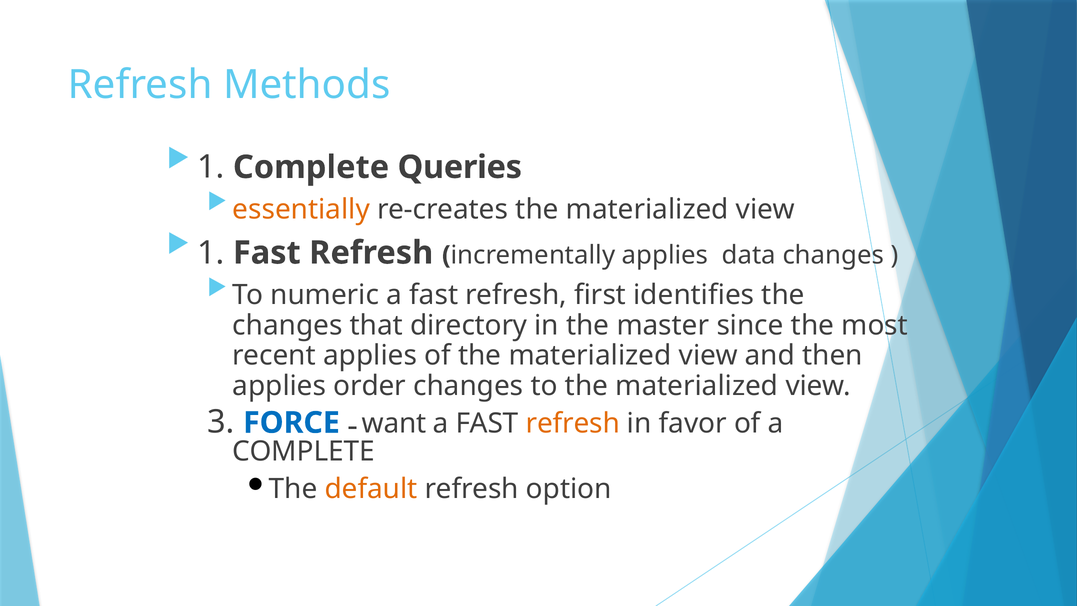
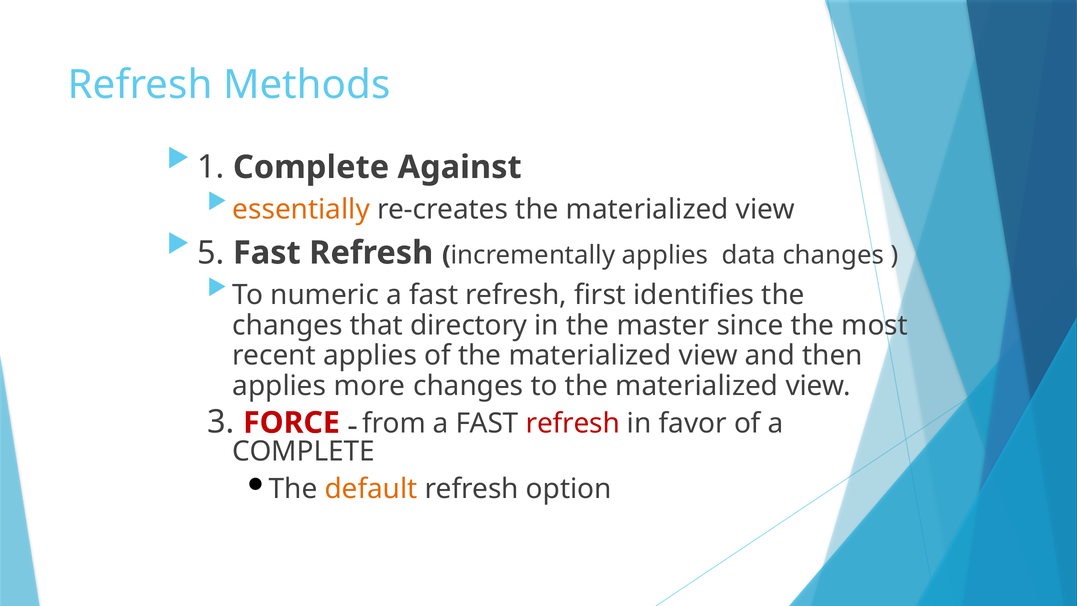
Queries: Queries -> Against (460, 167)
1: 1 -> 5 (211, 253)
order: order -> more (370, 386)
FORCE colour: blue -> red (291, 423)
want: want -> from (394, 423)
refresh colour: orange -> red (573, 423)
